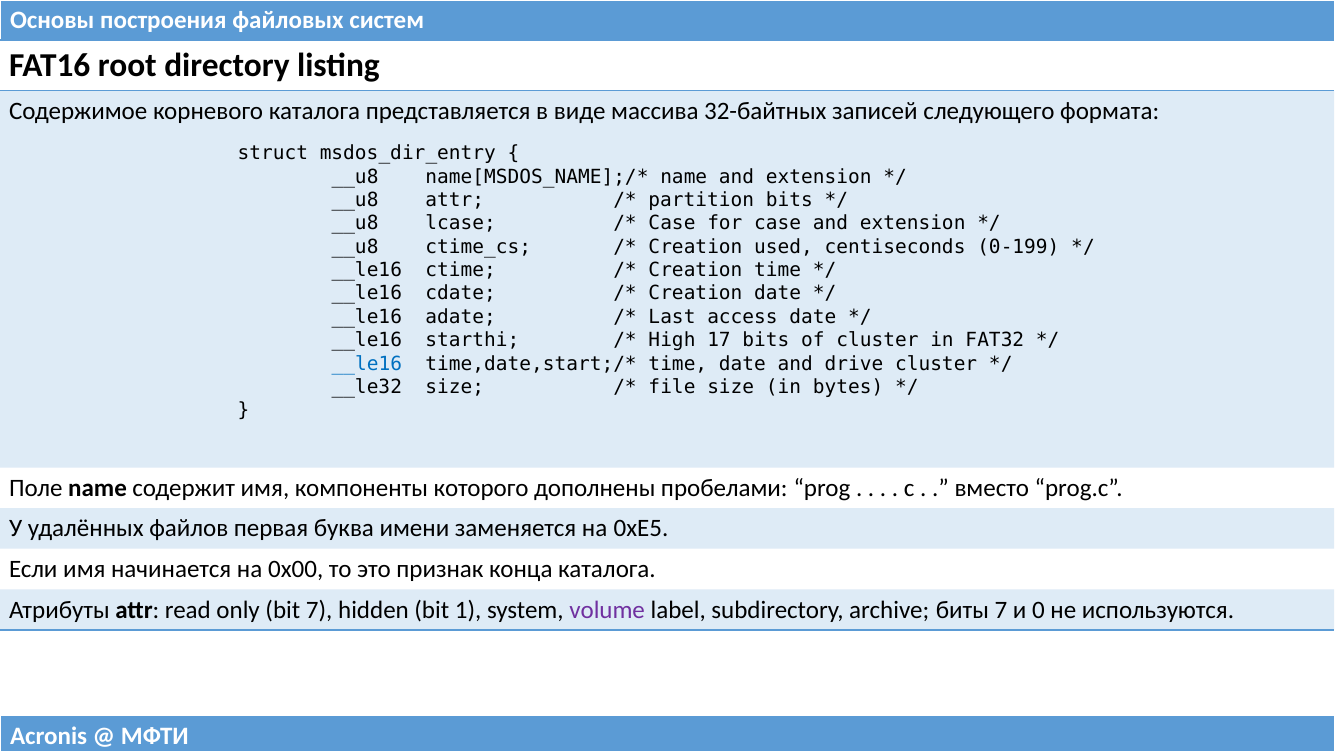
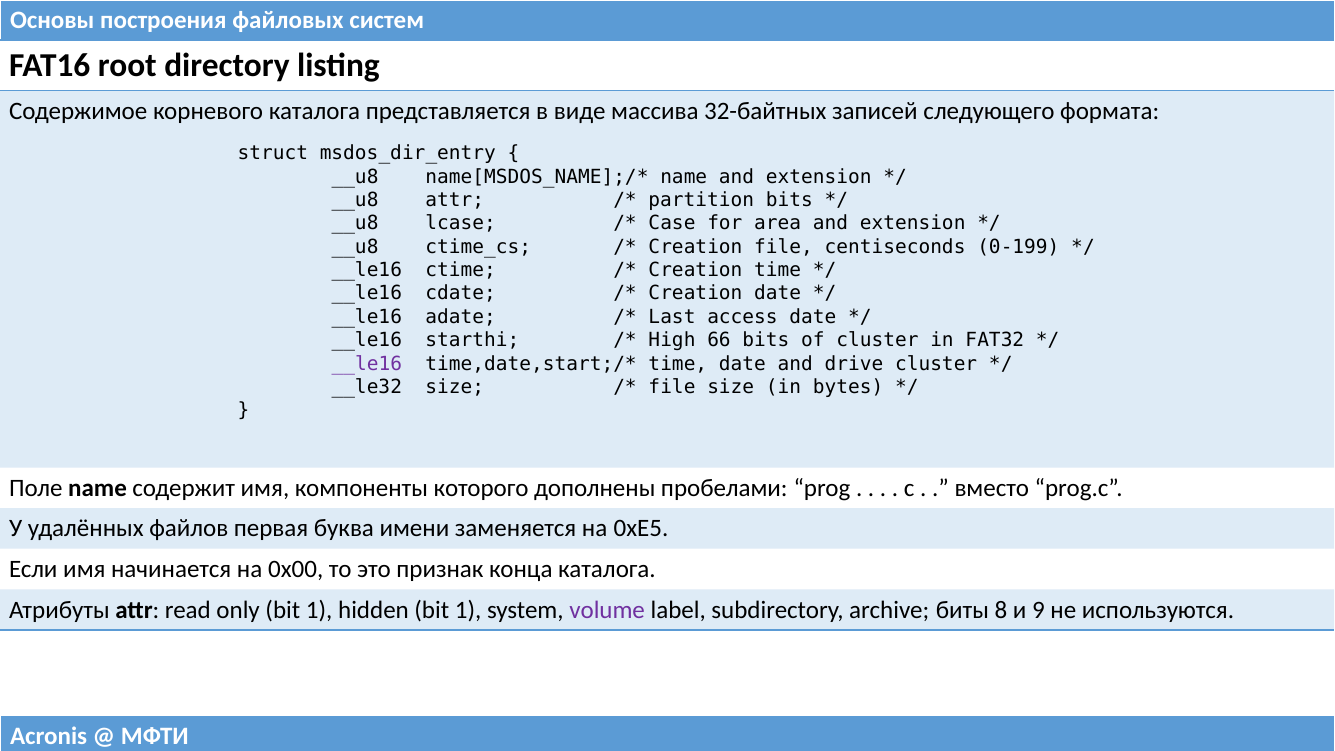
for case: case -> area (778, 223)
Creation used: used -> file (784, 247)
17: 17 -> 66 (719, 340)
__le16 colour: blue -> purple (367, 364)
only bit 7: 7 -> 1 (319, 610)
биты 7: 7 -> 8 (1001, 610)
0: 0 -> 9 (1038, 610)
